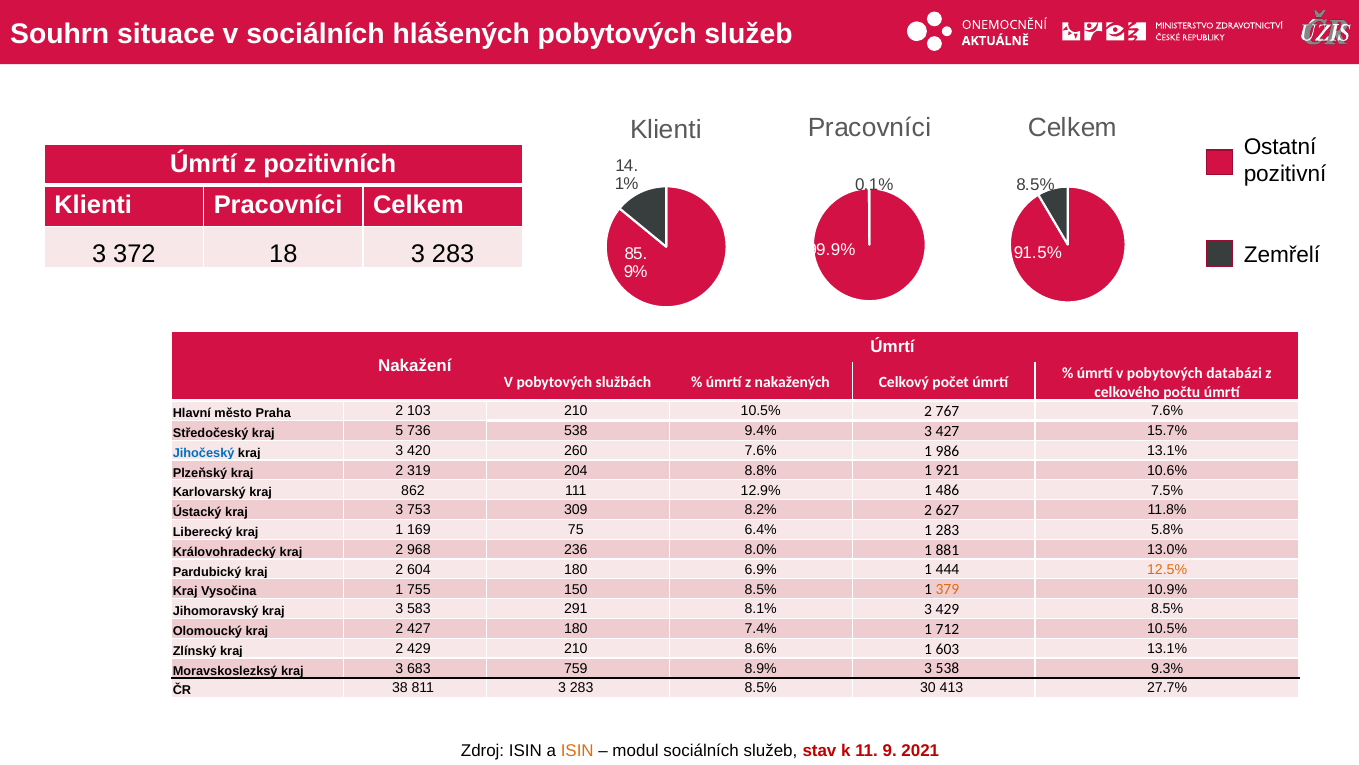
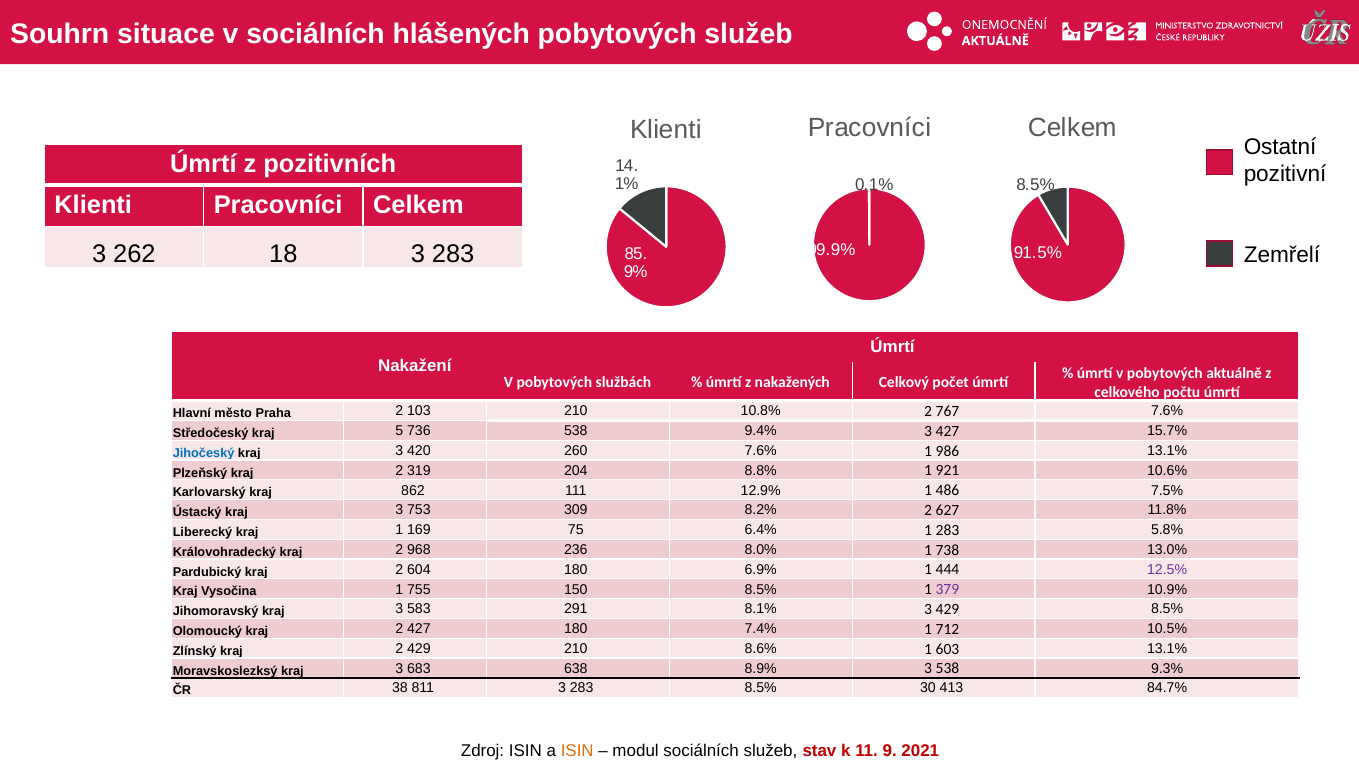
372: 372 -> 262 (134, 254)
databázi: databázi -> aktuálně (1234, 373)
210 10.5%: 10.5% -> 10.8% (761, 411)
881: 881 -> 738 (947, 550)
12.5% colour: orange -> purple (1167, 569)
379 colour: orange -> purple (947, 589)
759: 759 -> 638 (576, 668)
27.7%: 27.7% -> 84.7% (1167, 688)
